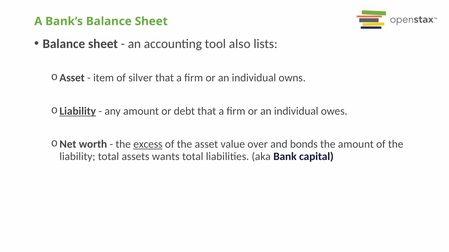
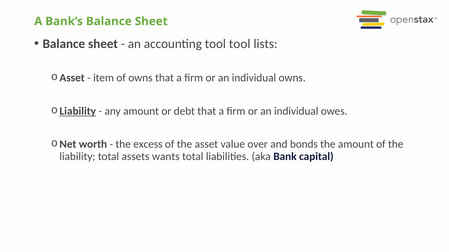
tool also: also -> tool (240, 44)
of silver: silver -> owns (140, 78)
excess underline: present -> none (148, 145)
